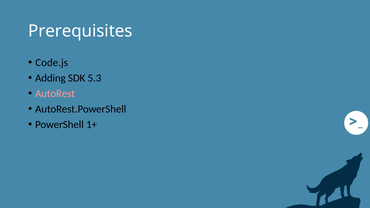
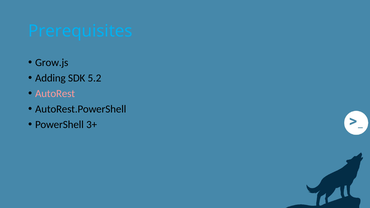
Prerequisites colour: white -> light blue (80, 31)
Code.js: Code.js -> Grow.js (52, 63)
5.3: 5.3 -> 5.2 (94, 78)
1+: 1+ -> 3+ (92, 125)
